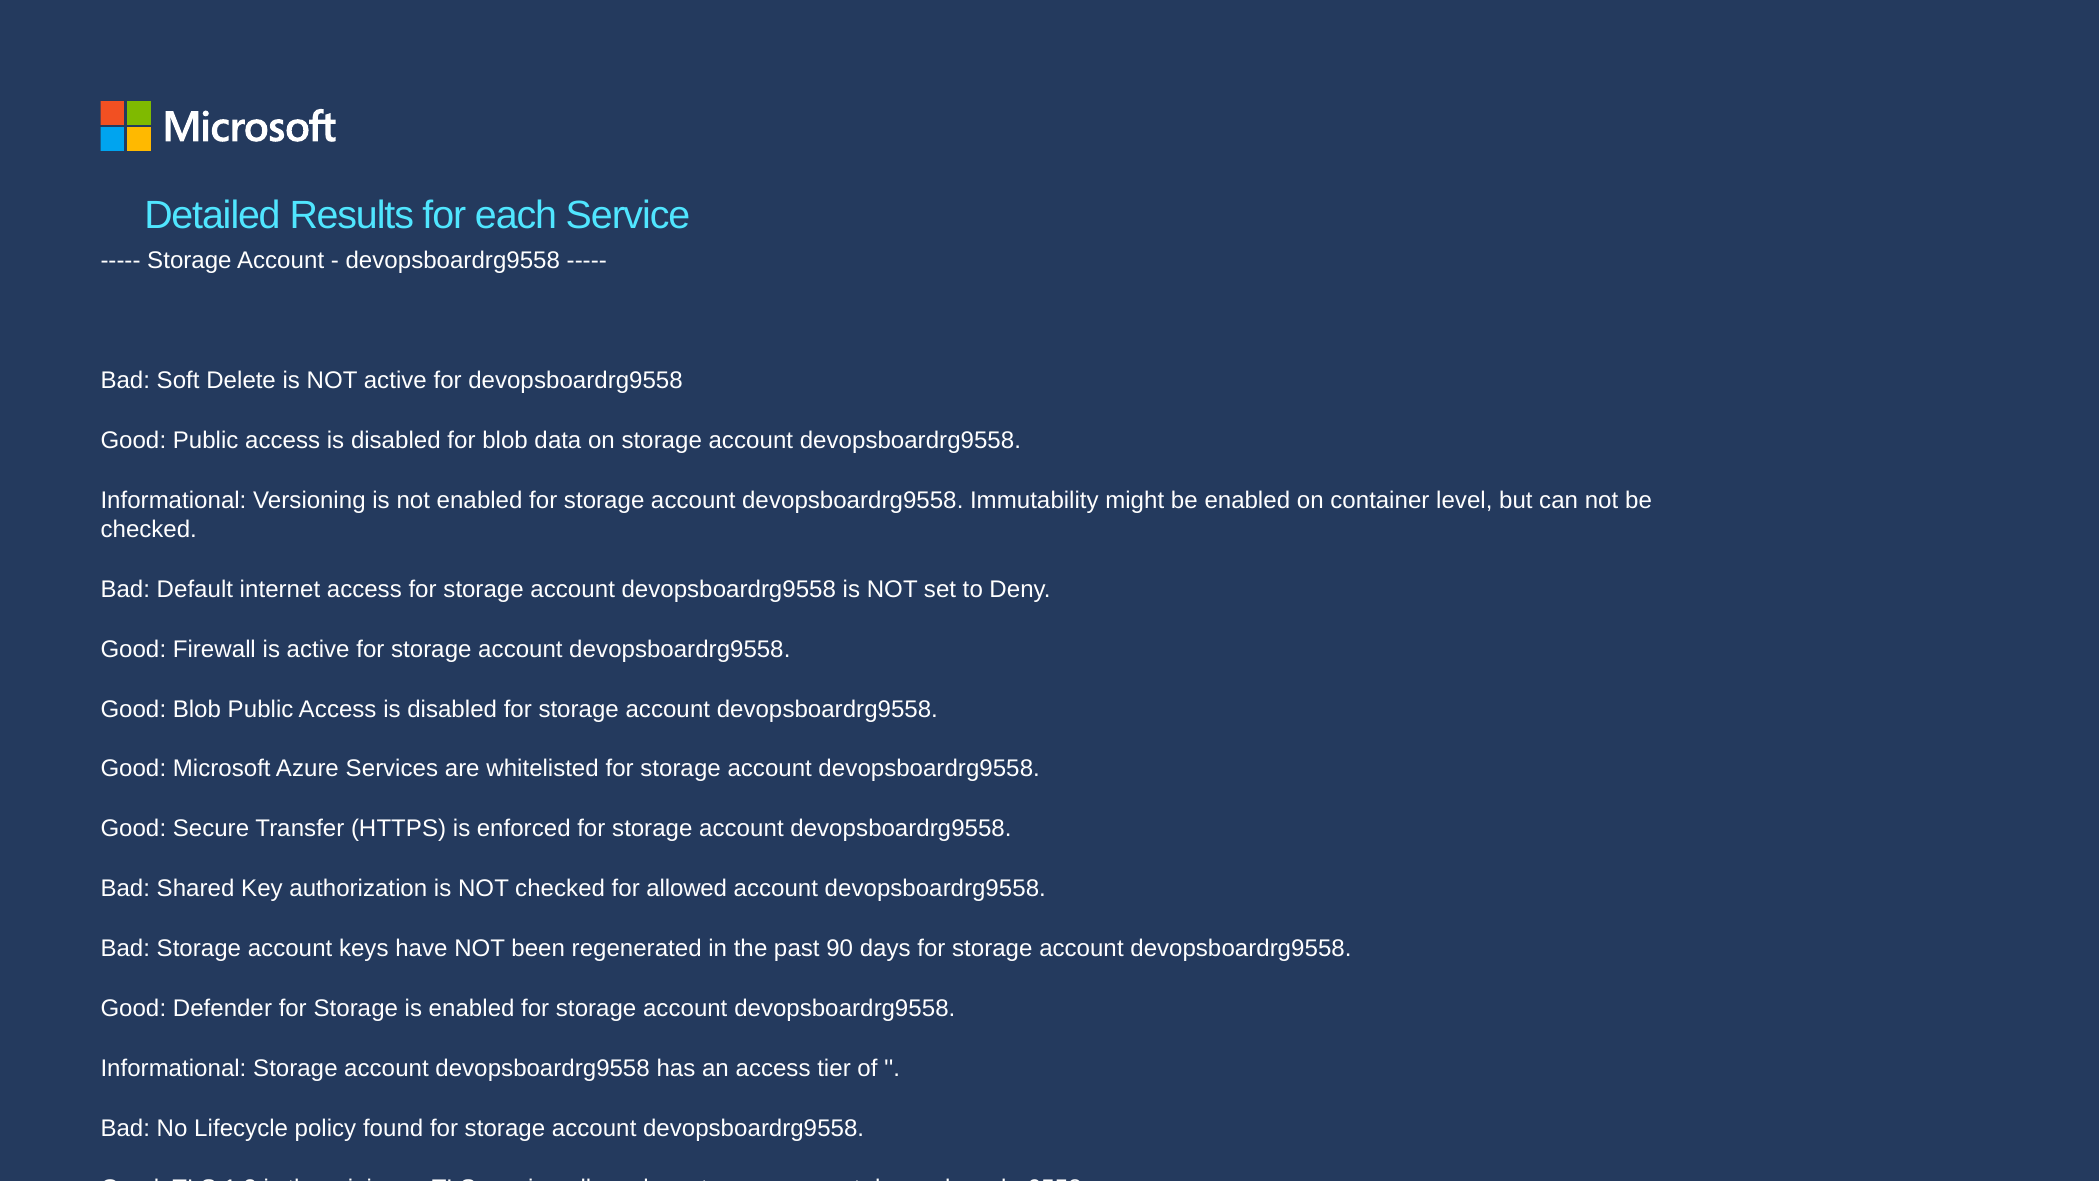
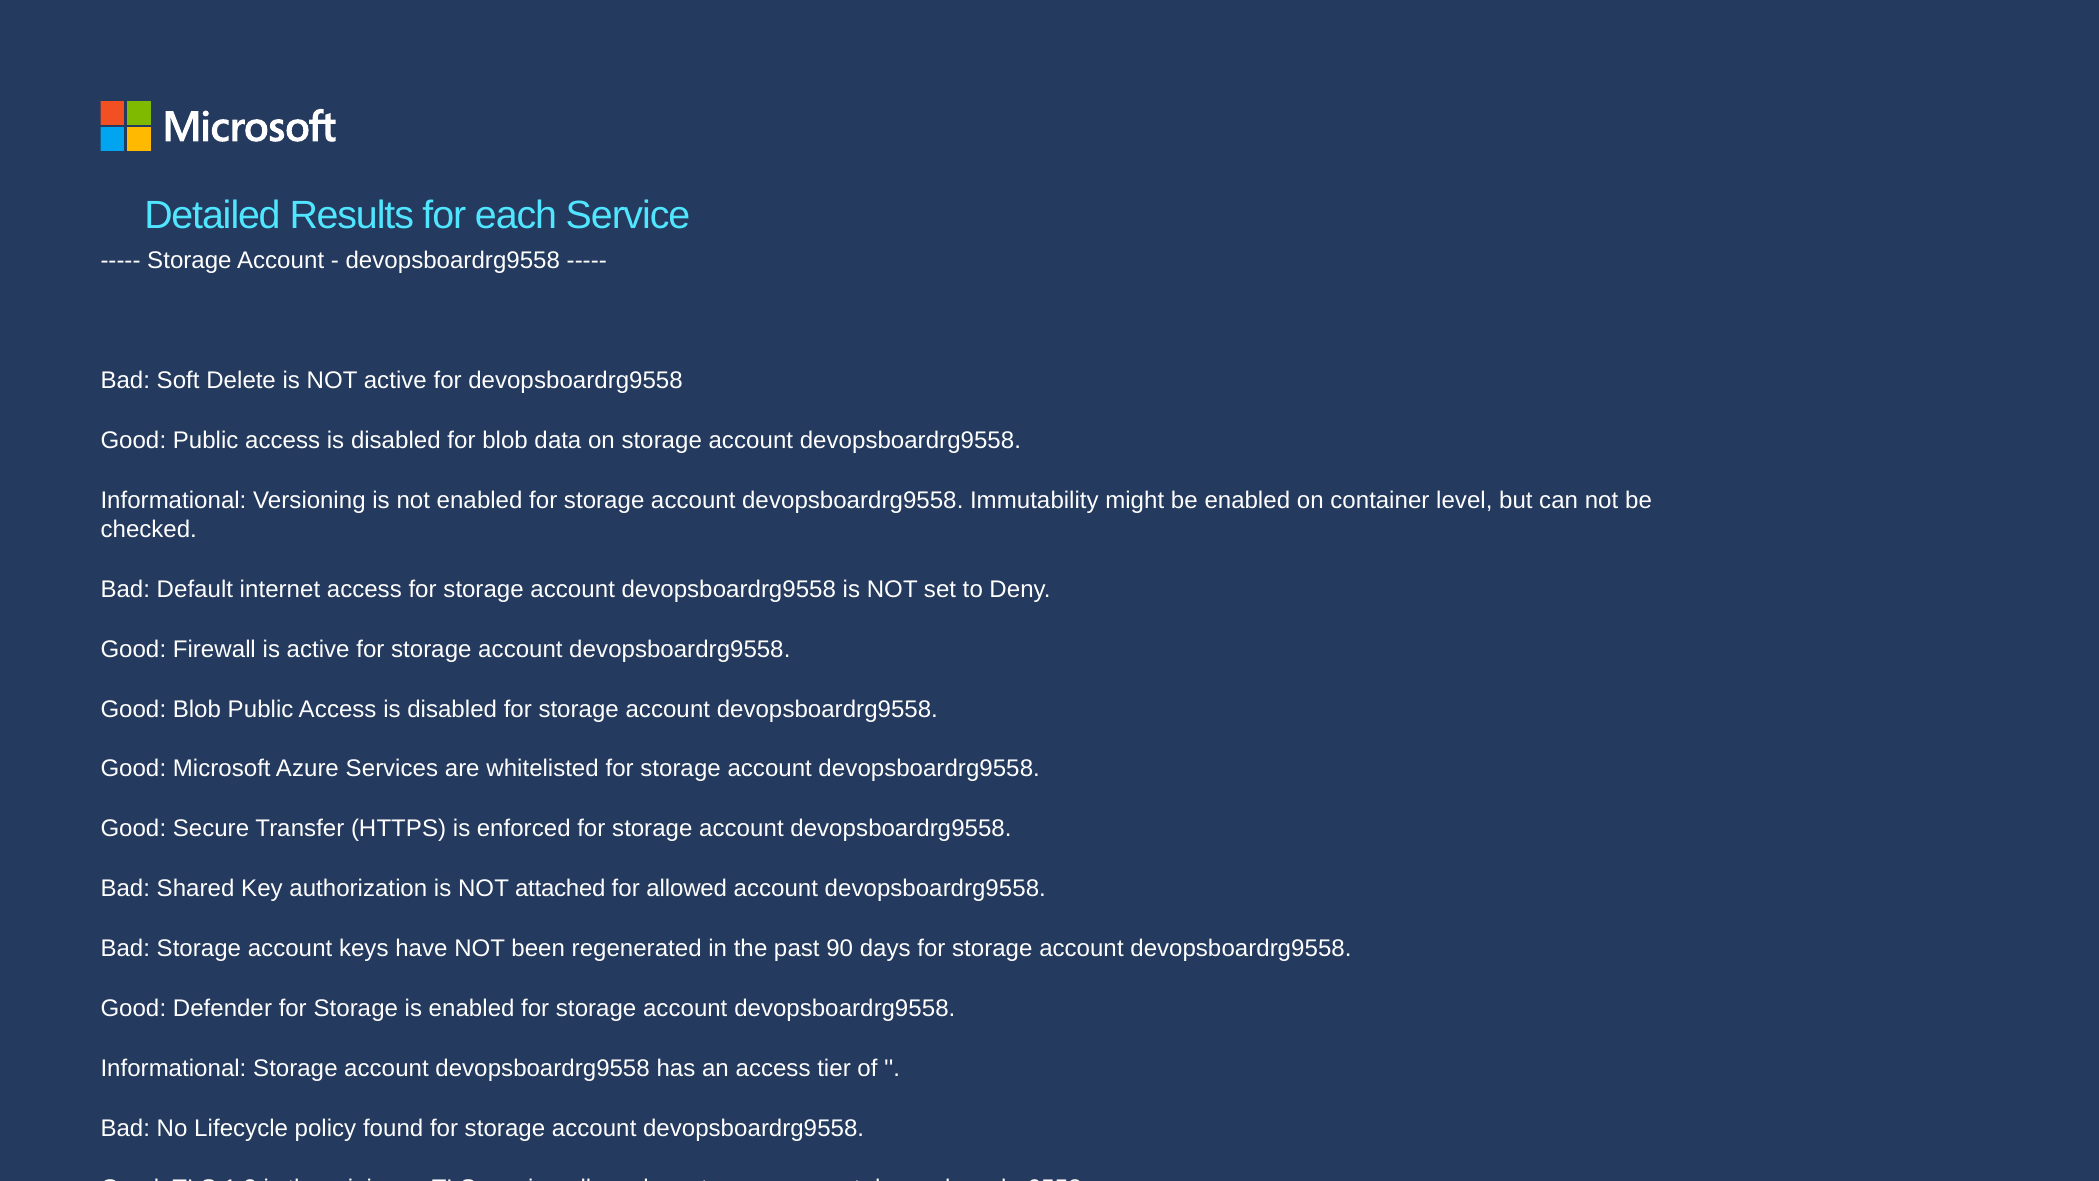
NOT checked: checked -> attached (560, 889)
